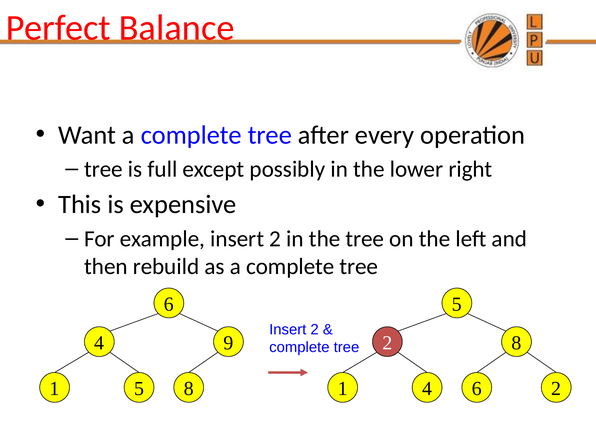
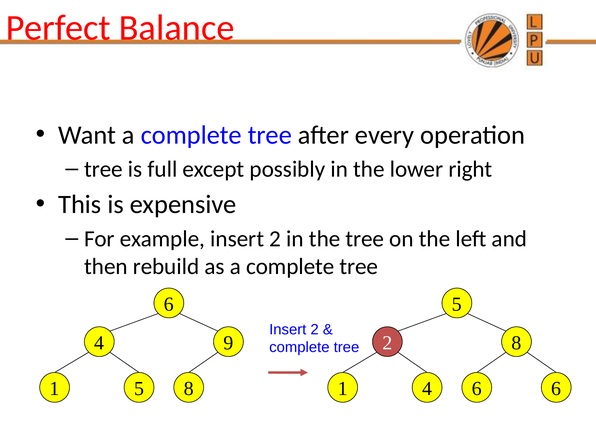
6 2: 2 -> 6 (556, 389)
